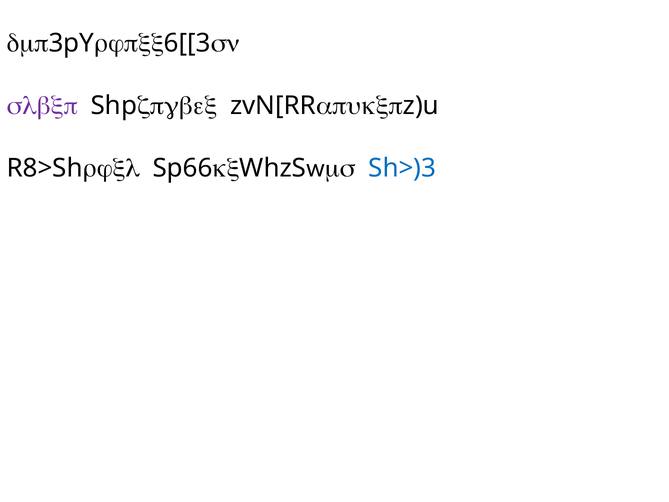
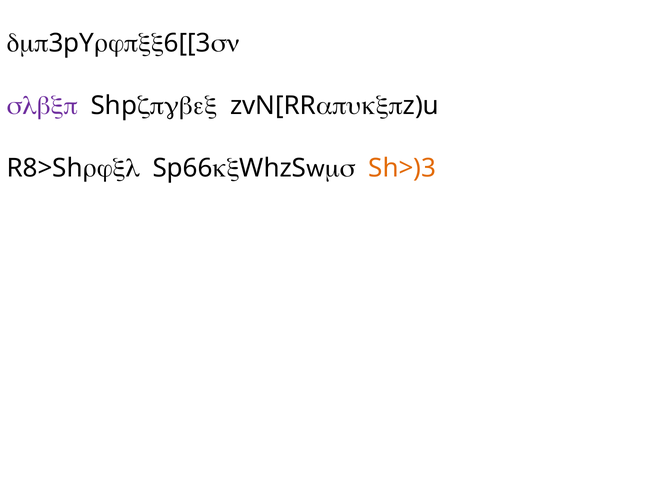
Sh>)3 colour: blue -> orange (402, 168)
